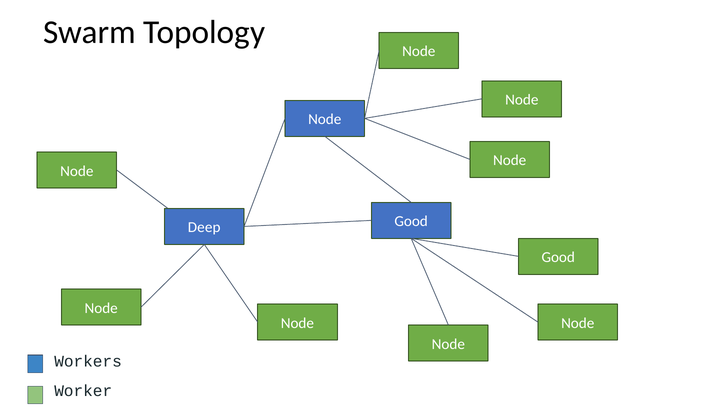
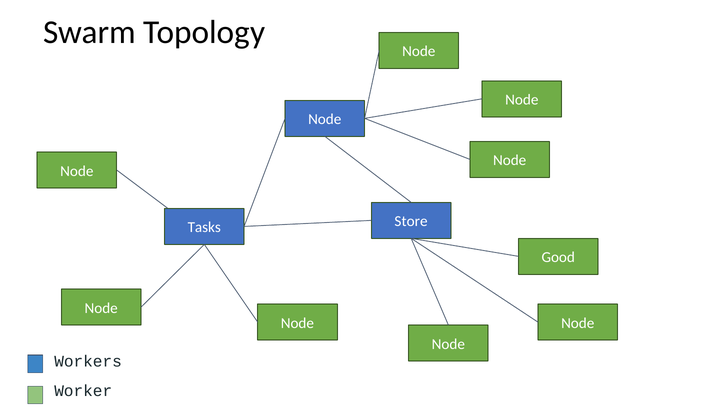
Good: Good -> Store (411, 221)
Deep: Deep -> Tasks (204, 227)
